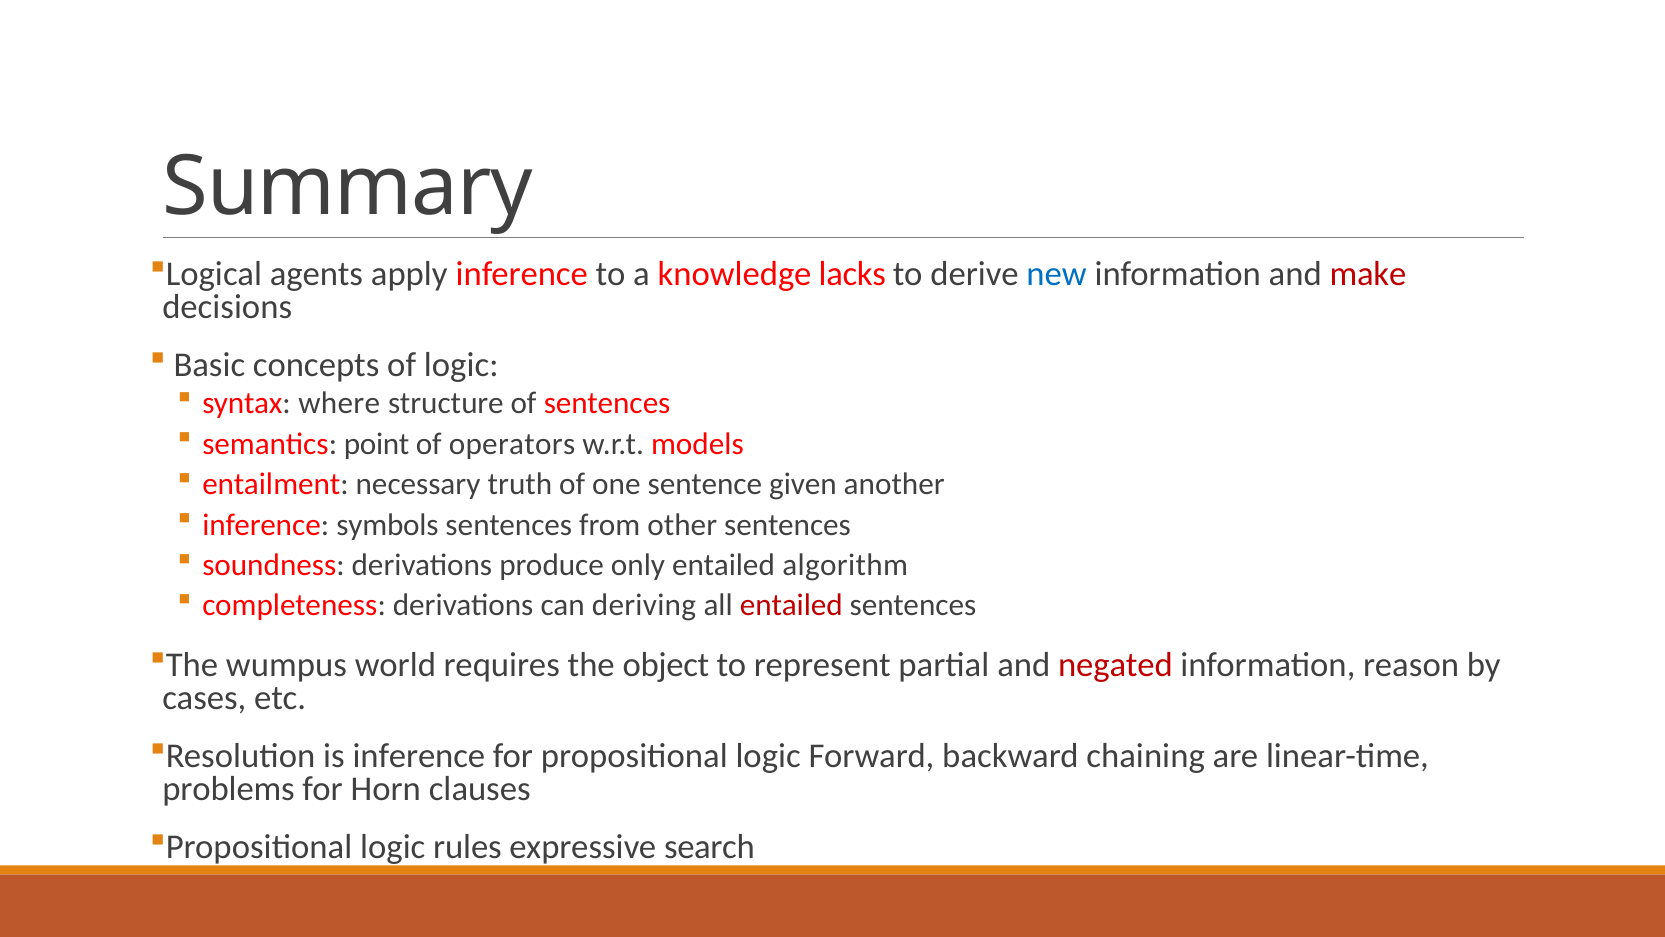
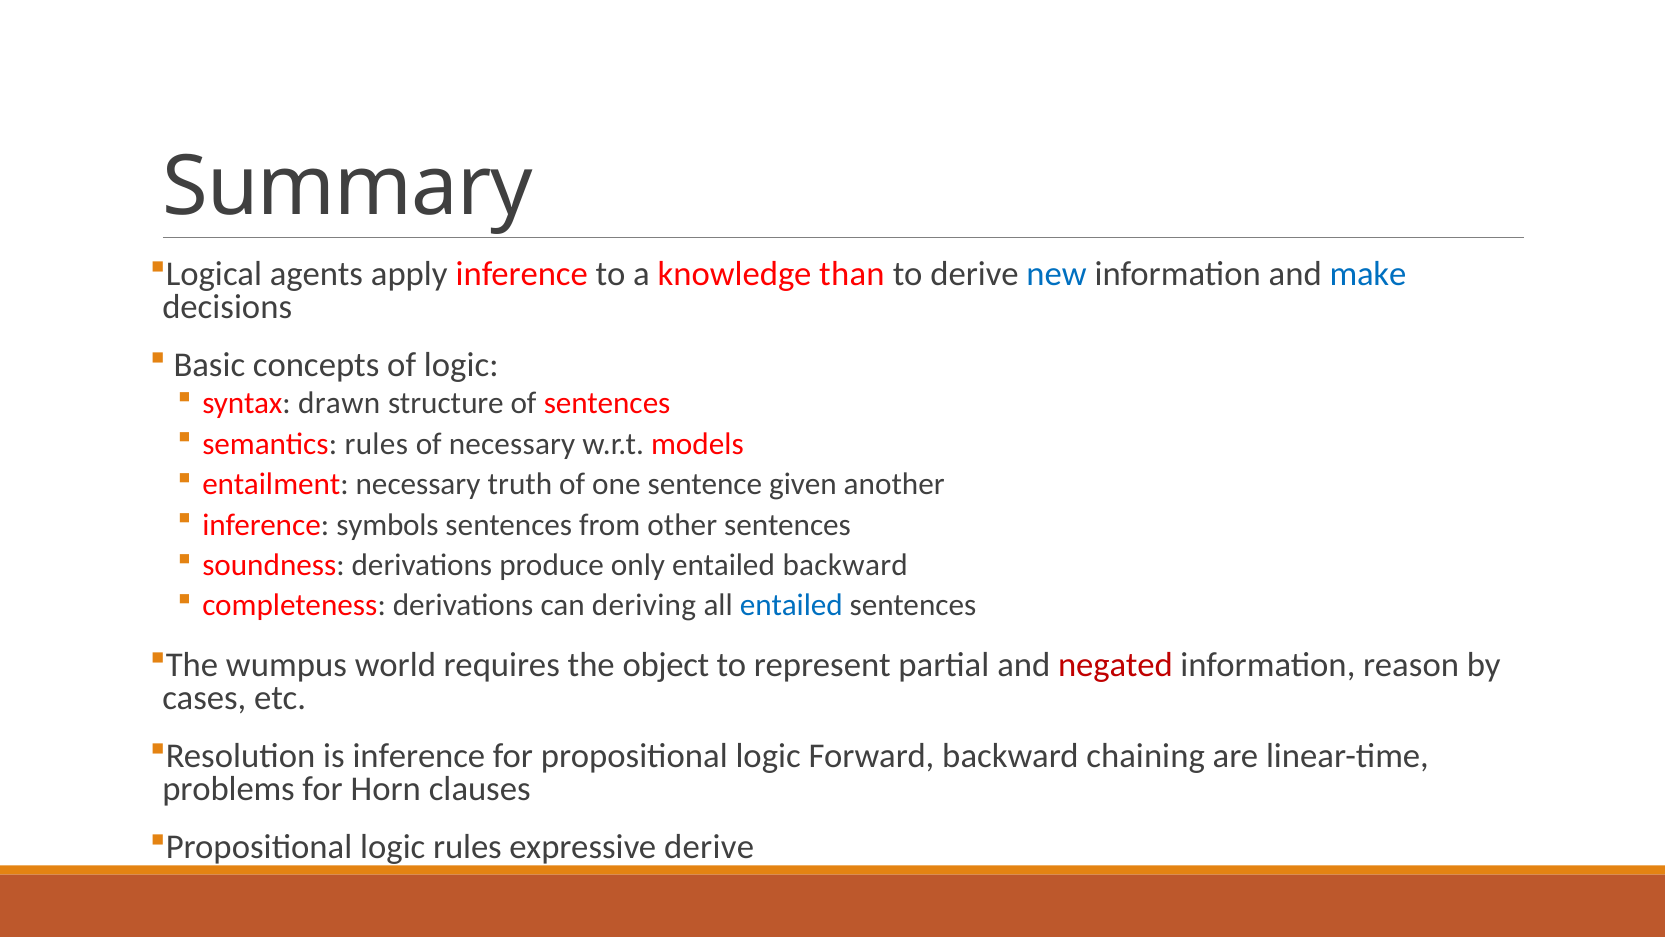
lacks: lacks -> than (852, 273)
make colour: red -> blue (1368, 273)
where: where -> drawn (339, 403)
semantics point: point -> rules (376, 444)
of operators: operators -> necessary (512, 444)
entailed algorithm: algorithm -> backward (845, 565)
entailed colour: red -> blue (791, 605)
expressive search: search -> derive (709, 846)
